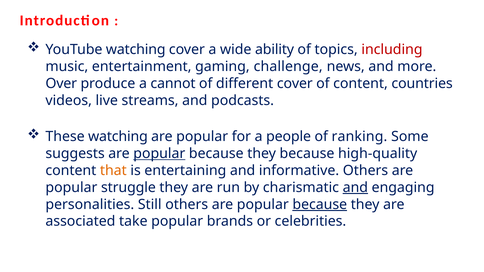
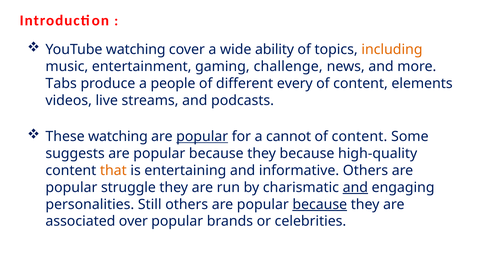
including colour: red -> orange (392, 50)
Over: Over -> Tabs (61, 83)
cannot: cannot -> people (173, 83)
different cover: cover -> every (295, 83)
countries: countries -> elements (422, 83)
popular underline: none -> present (202, 137)
people: people -> cannot (289, 137)
ranking: ranking -> content (359, 137)
popular underline: present -> none (159, 154)
take: take -> over (133, 221)
